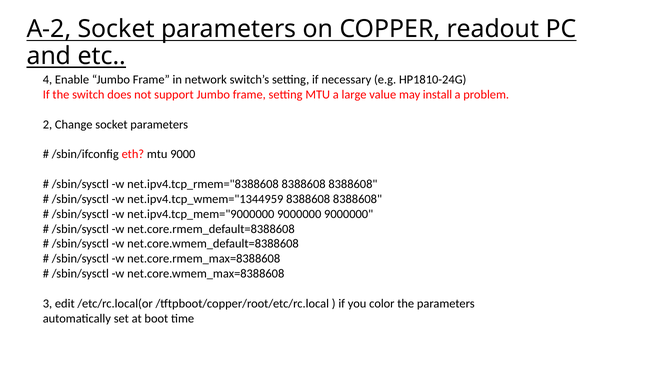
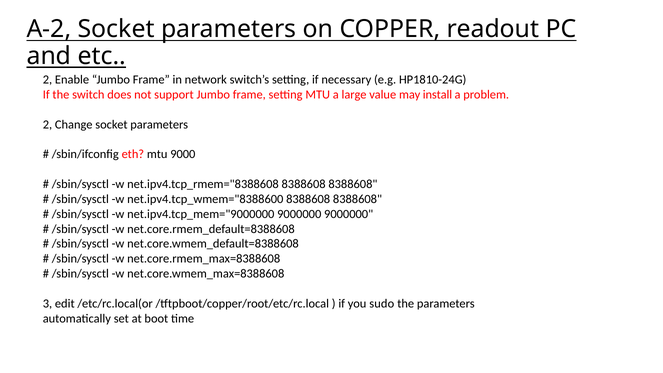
4: 4 -> 2 (48, 80)
net.ipv4.tcp_wmem="1344959: net.ipv4.tcp_wmem="1344959 -> net.ipv4.tcp_wmem="8388600 (205, 199)
color: color -> sudo (382, 303)
